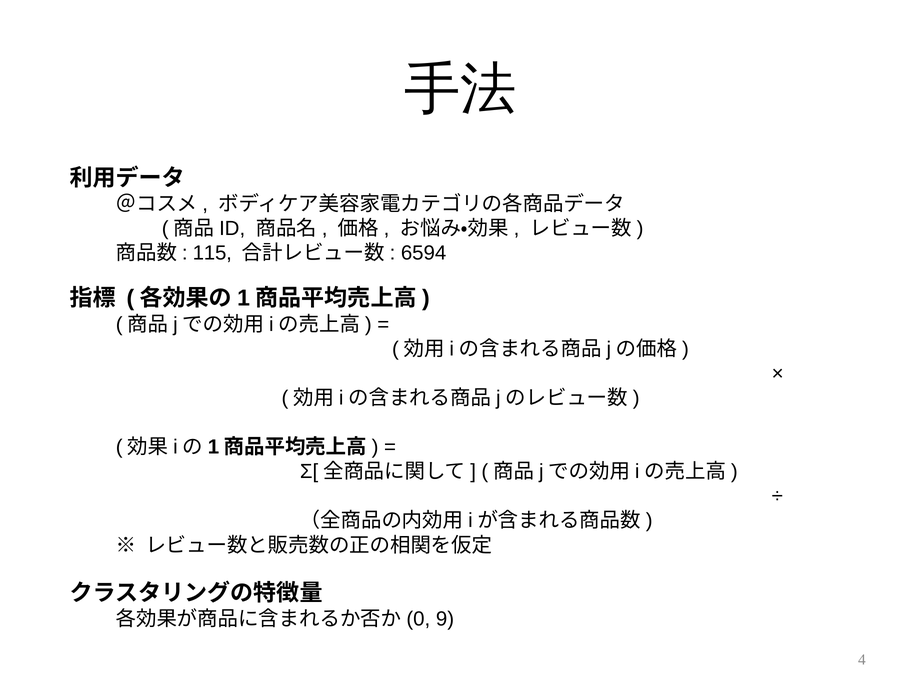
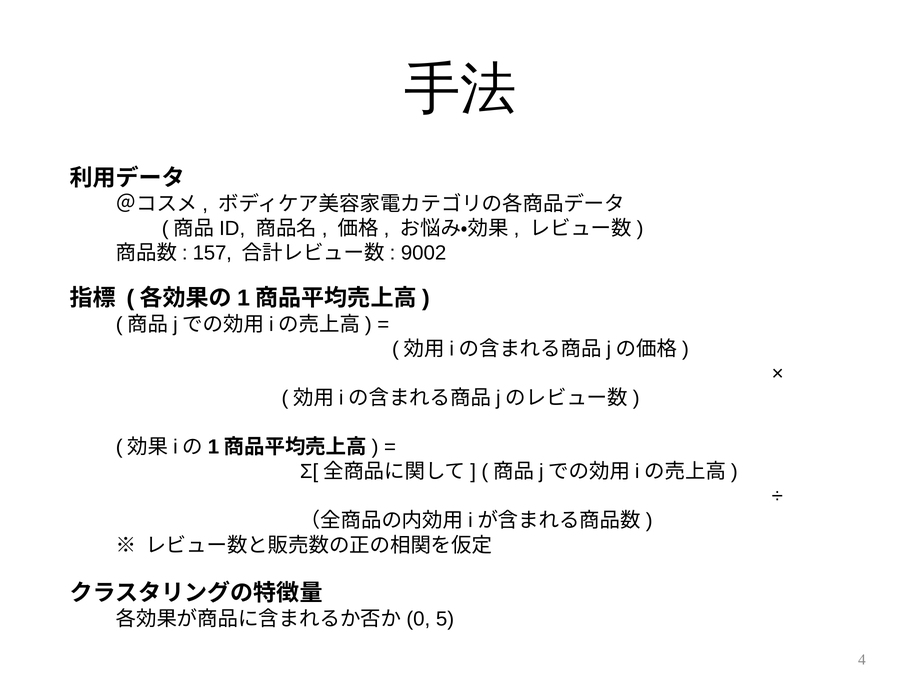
115: 115 -> 157 (212, 253)
6594: 6594 -> 9002 (424, 253)
9: 9 -> 5 (445, 619)
